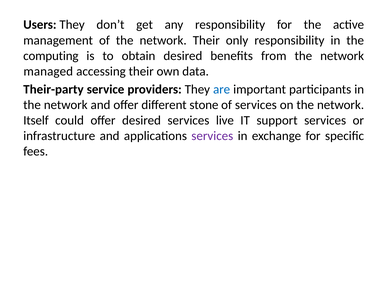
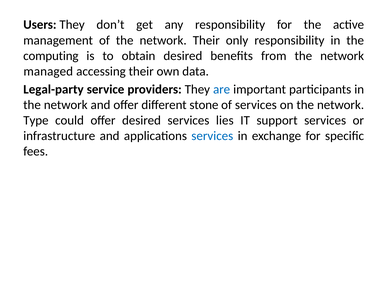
Their-party: Their-party -> Legal-party (53, 89)
Itself: Itself -> Type (36, 120)
live: live -> lies (225, 120)
services colour: purple -> blue (212, 136)
